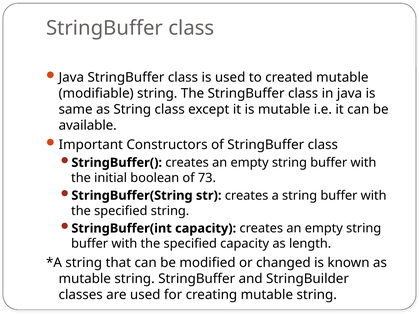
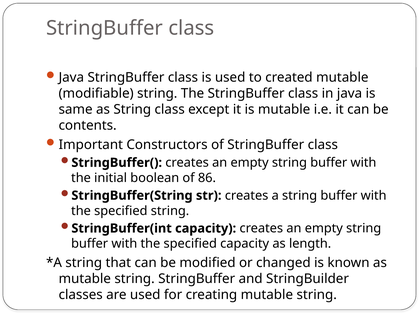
available: available -> contents (88, 126)
73: 73 -> 86 (207, 178)
